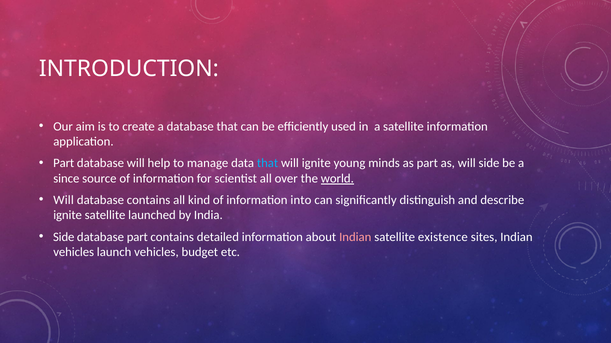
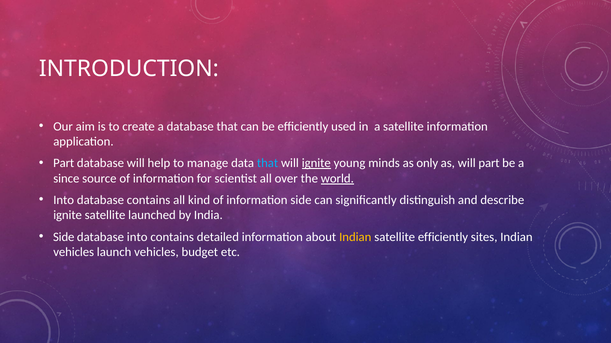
ignite underline: none -> present (316, 163)
as part: part -> only (427, 163)
will side: side -> part (489, 163)
Will: Will -> Into (64, 200)
information into: into -> side (301, 200)
database part: part -> into (137, 237)
Indian colour: pink -> yellow (355, 237)
satellite existence: existence -> efficiently (443, 237)
